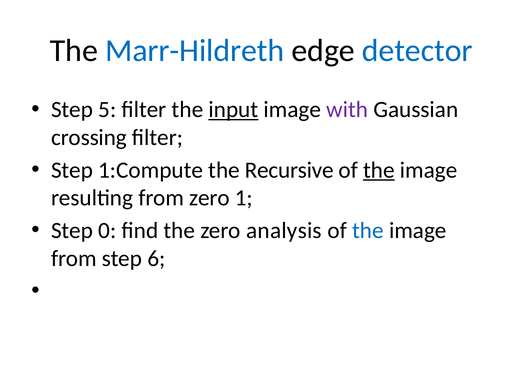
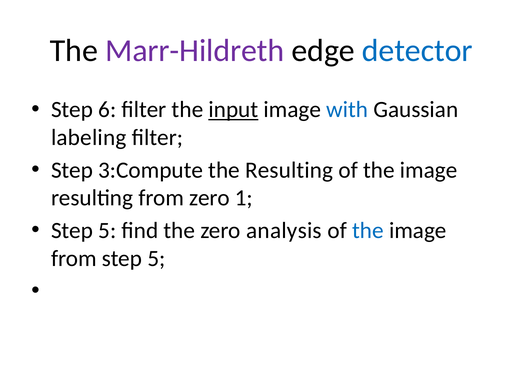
Marr-Hildreth colour: blue -> purple (195, 51)
5: 5 -> 6 (107, 110)
with colour: purple -> blue (347, 110)
crossing: crossing -> labeling (89, 138)
1:Compute: 1:Compute -> 3:Compute (151, 170)
the Recursive: Recursive -> Resulting (289, 170)
the underline: present -> none (379, 170)
0: 0 -> 5 (107, 231)
from step 6: 6 -> 5 (156, 259)
